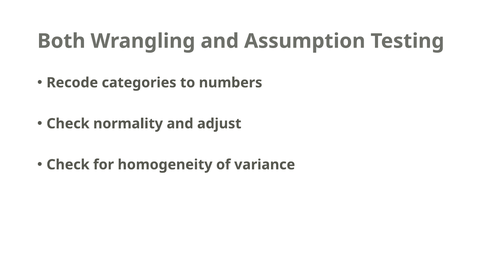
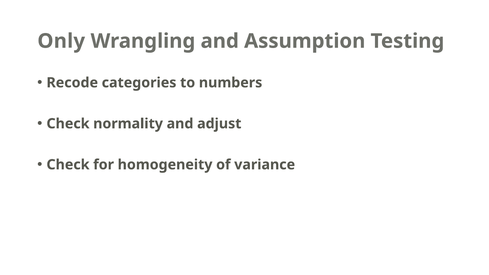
Both: Both -> Only (61, 41)
